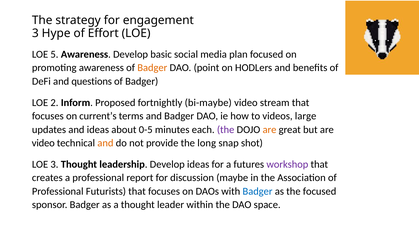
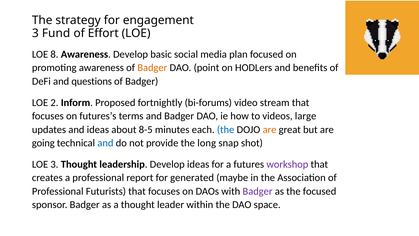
Hype: Hype -> Fund (56, 33)
5: 5 -> 8 (54, 54)
bi-maybe: bi-maybe -> bi-forums (208, 102)
current’s: current’s -> futures’s (98, 116)
0-5: 0-5 -> 8-5 (146, 129)
the colour: purple -> blue (226, 129)
video: video -> going (43, 143)
and colour: orange -> blue (105, 143)
discussion: discussion -> generated (192, 178)
Badger colour: blue -> purple (258, 191)
